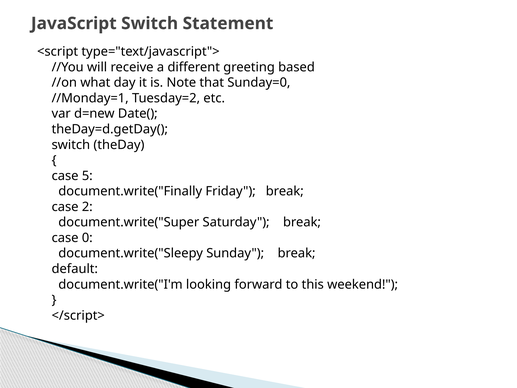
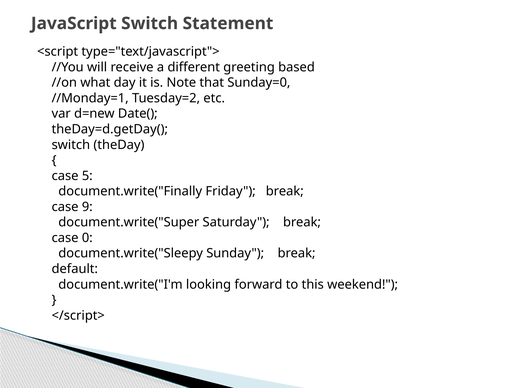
2: 2 -> 9 (87, 207)
